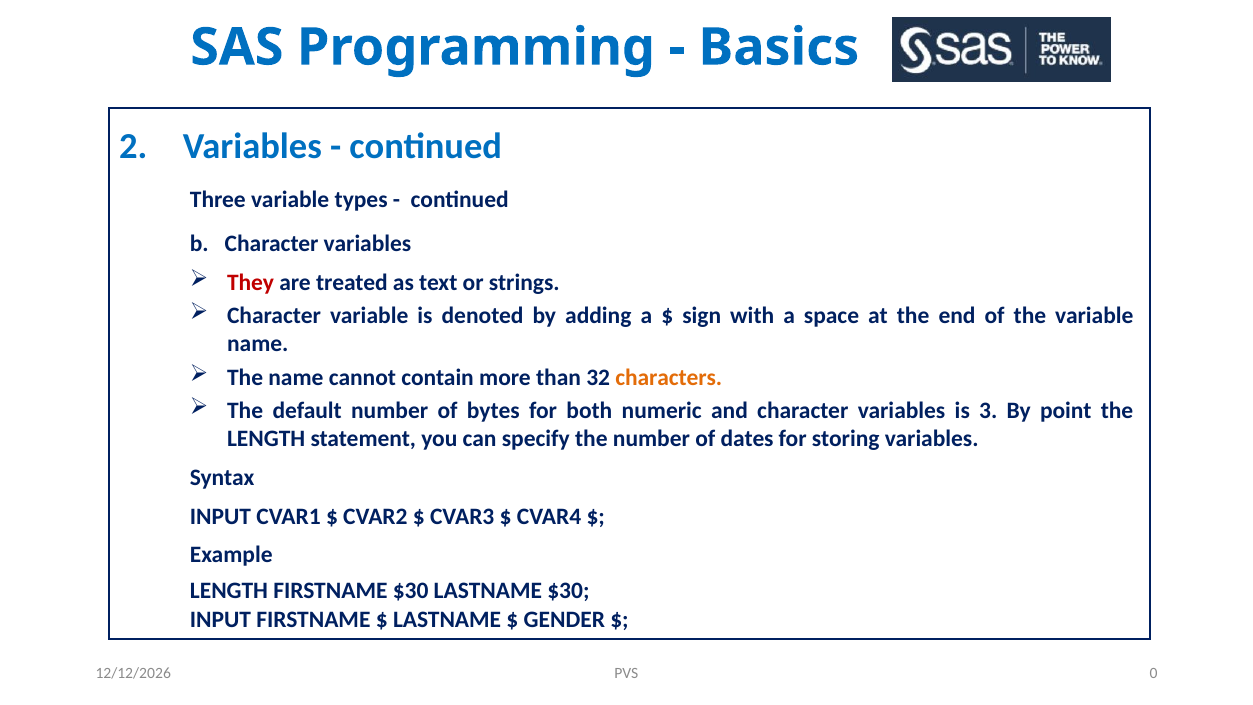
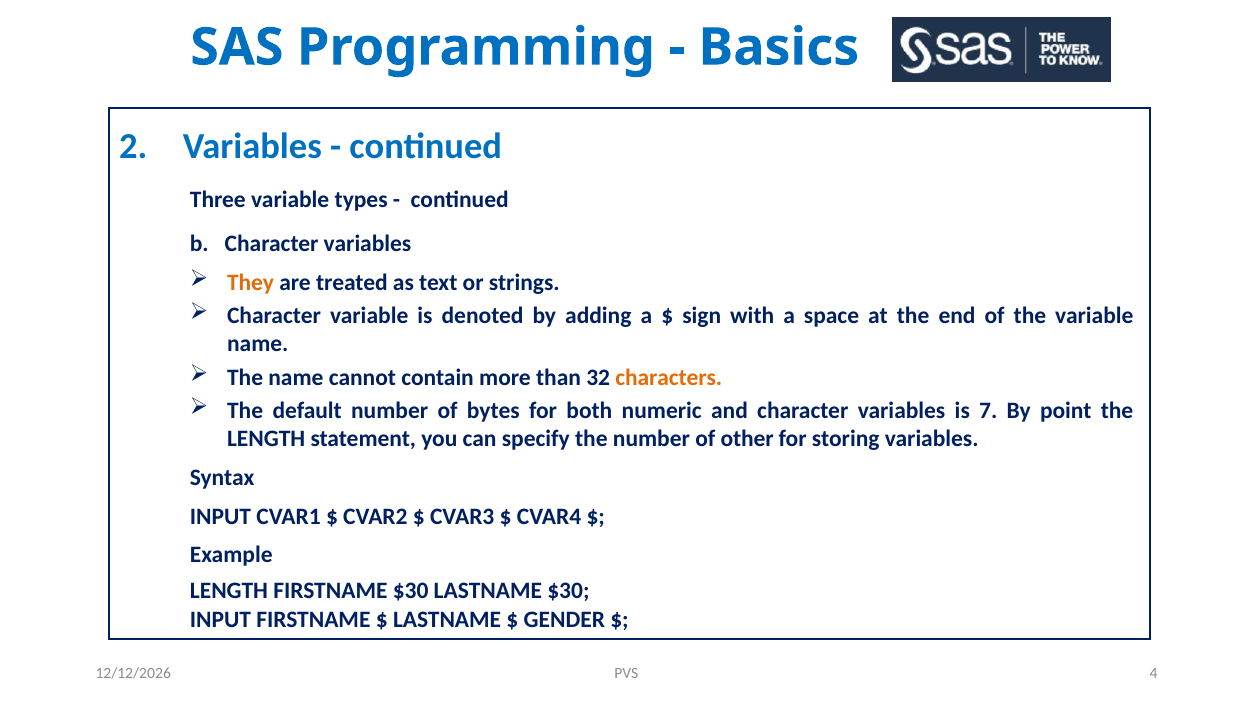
They colour: red -> orange (251, 282)
3: 3 -> 7 (988, 411)
dates: dates -> other (747, 439)
0: 0 -> 4 (1154, 673)
